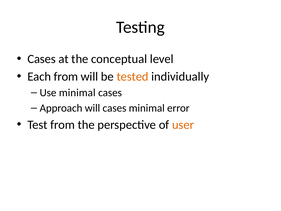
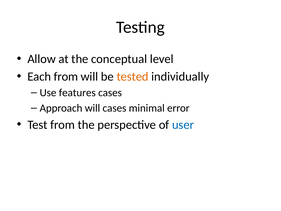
Cases: Cases -> Allow (42, 59)
Use minimal: minimal -> features (77, 93)
user colour: orange -> blue (183, 125)
